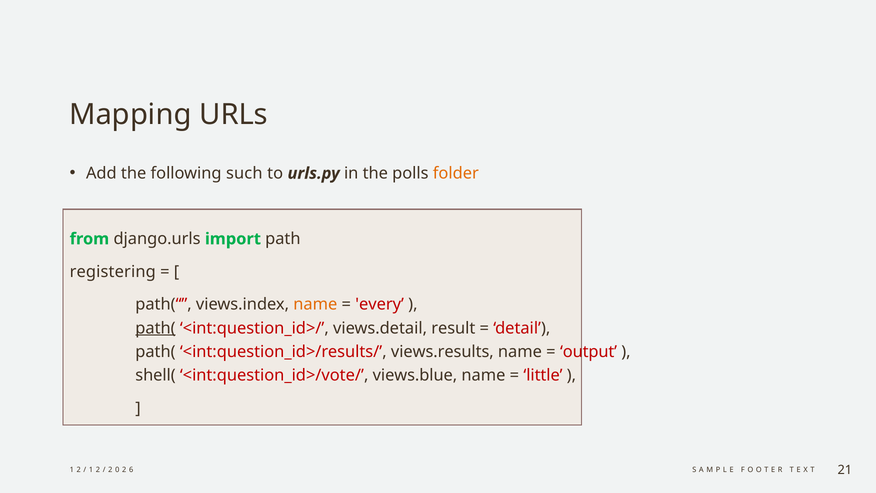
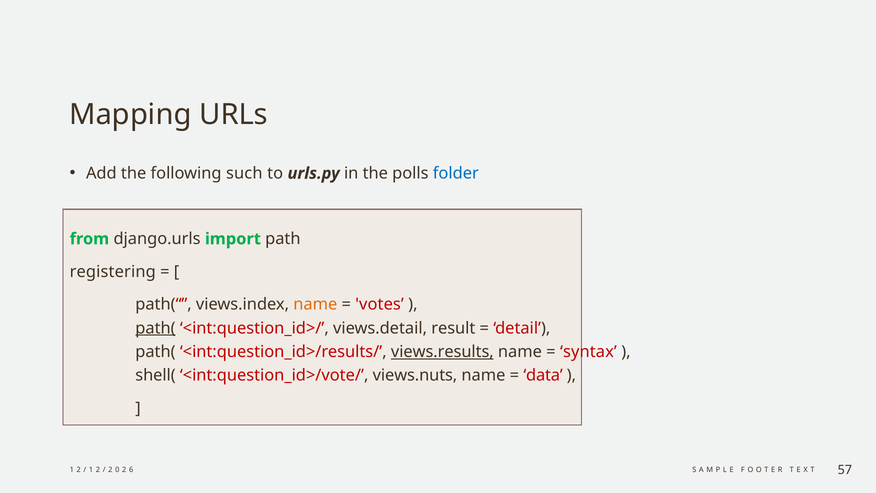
folder colour: orange -> blue (456, 173)
every: every -> votes (380, 304)
views.results underline: none -> present (442, 352)
output: output -> syntax (588, 352)
views.blue: views.blue -> views.nuts (415, 375)
little: little -> data (543, 375)
21: 21 -> 57 (845, 470)
